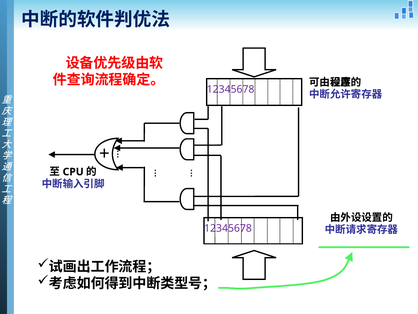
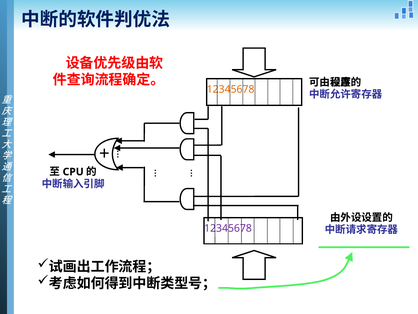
12345678 colour: purple -> orange (231, 89)
